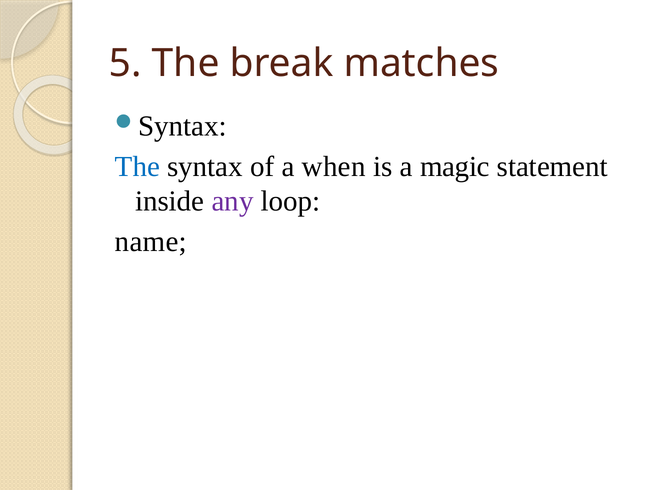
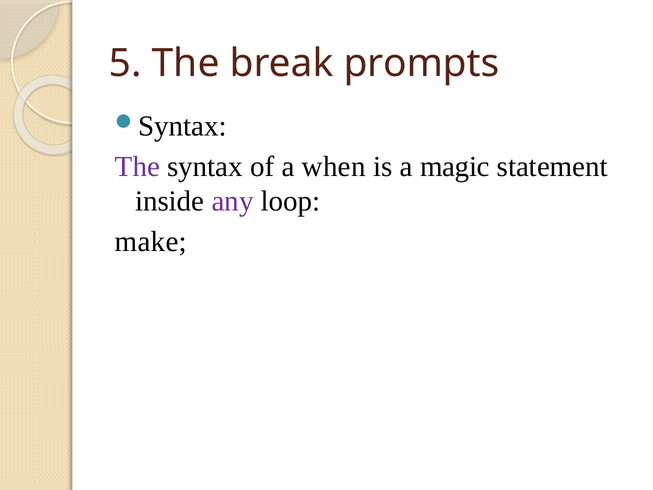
matches: matches -> prompts (421, 63)
The colour: blue -> purple (137, 166)
name: name -> make (151, 241)
